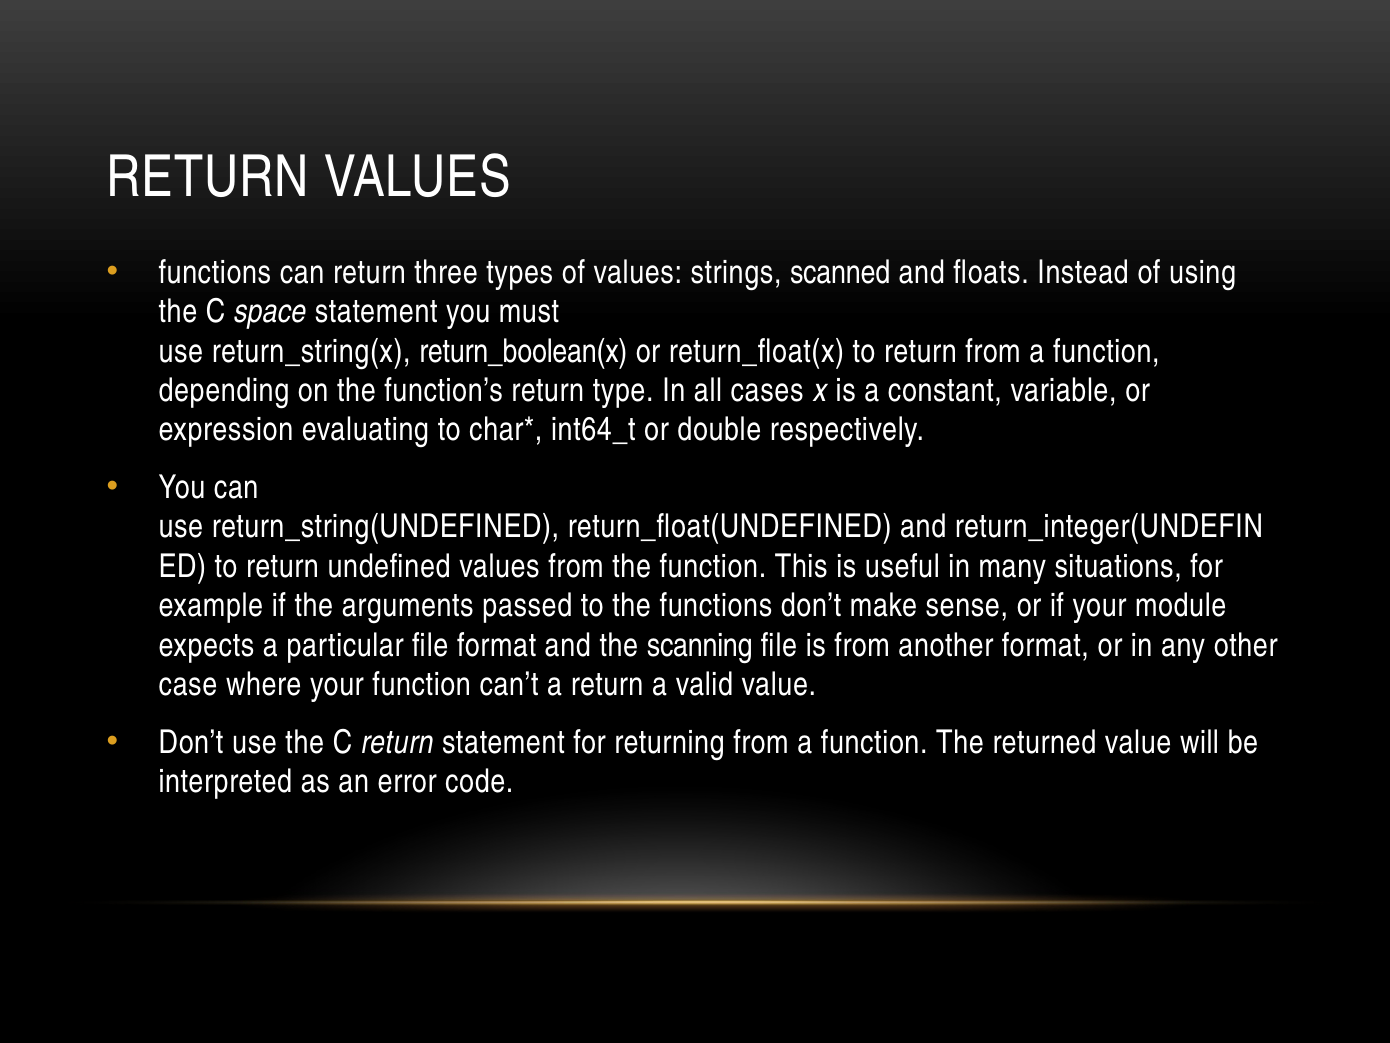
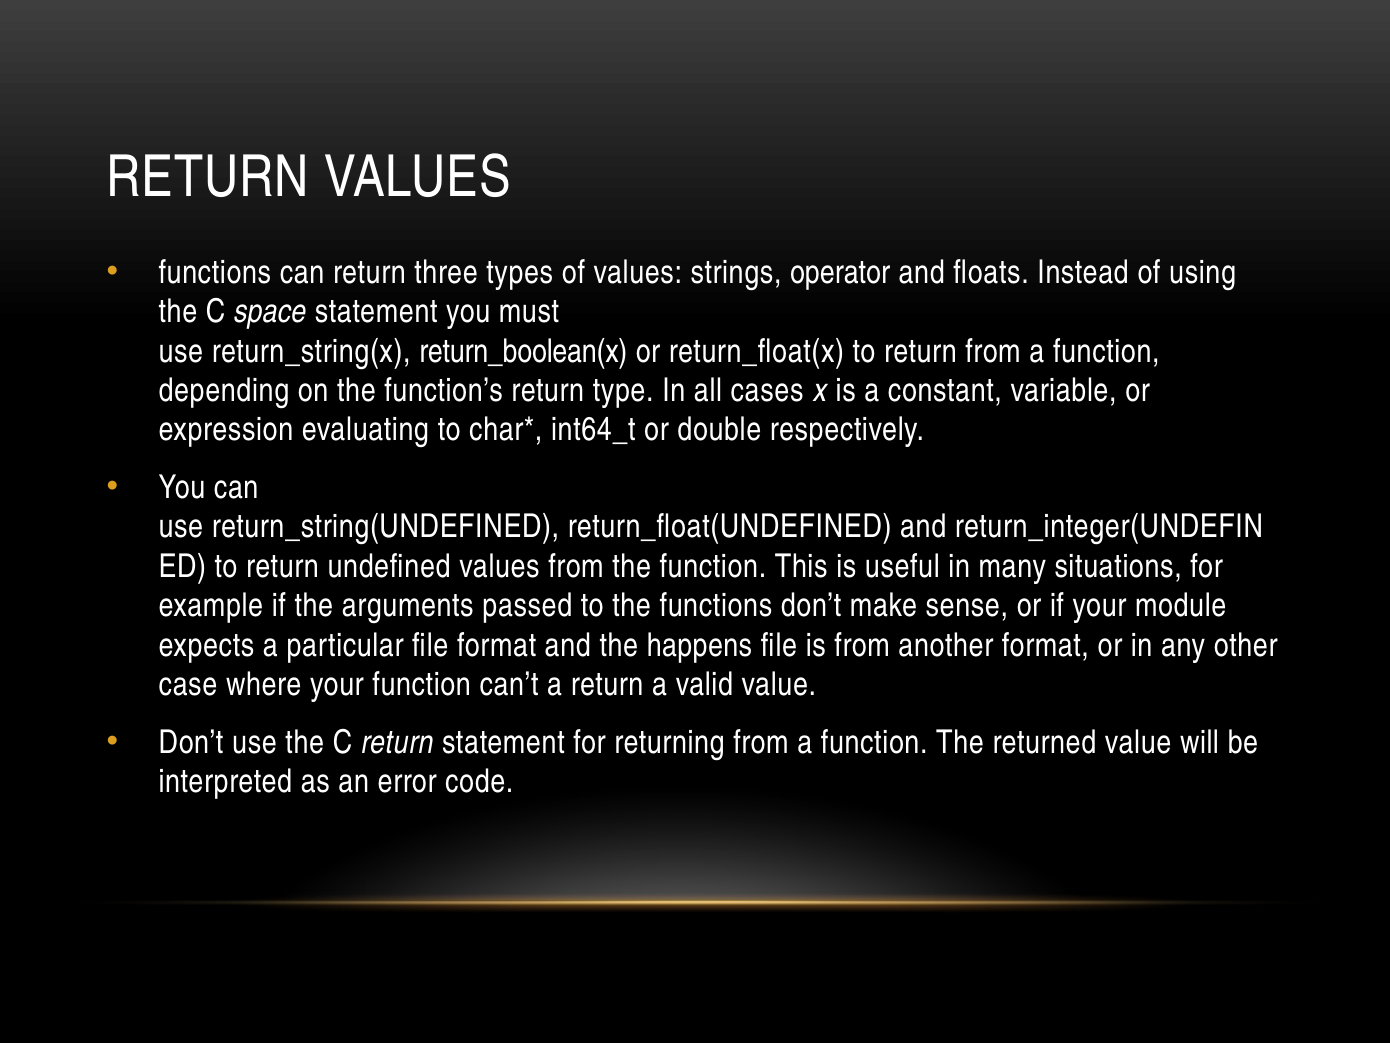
scanned: scanned -> operator (840, 272)
scanning: scanning -> happens (699, 645)
